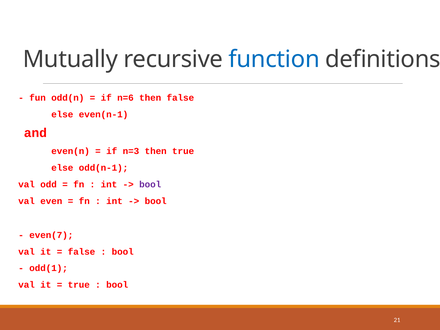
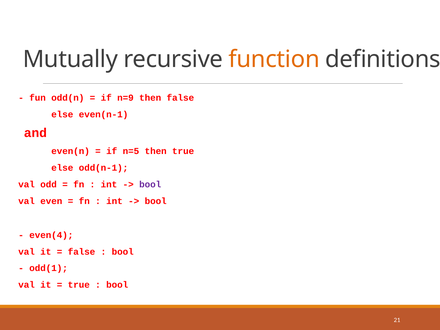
function colour: blue -> orange (274, 59)
n=6: n=6 -> n=9 (125, 98)
n=3: n=3 -> n=5 (131, 151)
even(7: even(7 -> even(4 (51, 235)
